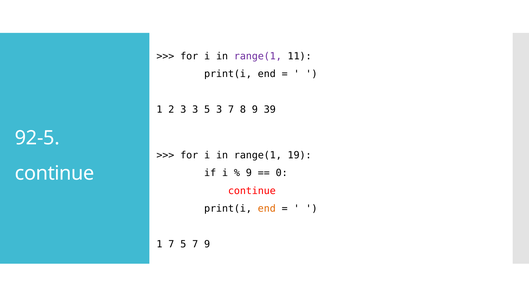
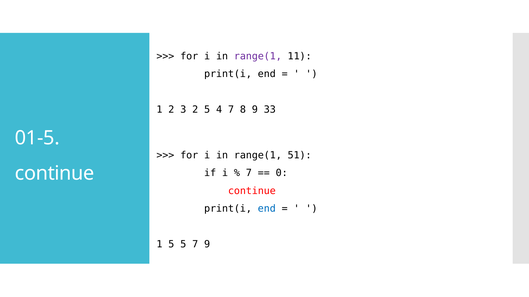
3 3: 3 -> 2 (195, 110)
5 3: 3 -> 4 (219, 110)
39: 39 -> 33 (270, 110)
92-5: 92-5 -> 01-5 (37, 138)
19: 19 -> 51 (300, 155)
9: 9 -> 7 (249, 173)
end colour: orange -> blue (267, 209)
1 7: 7 -> 5 (171, 245)
